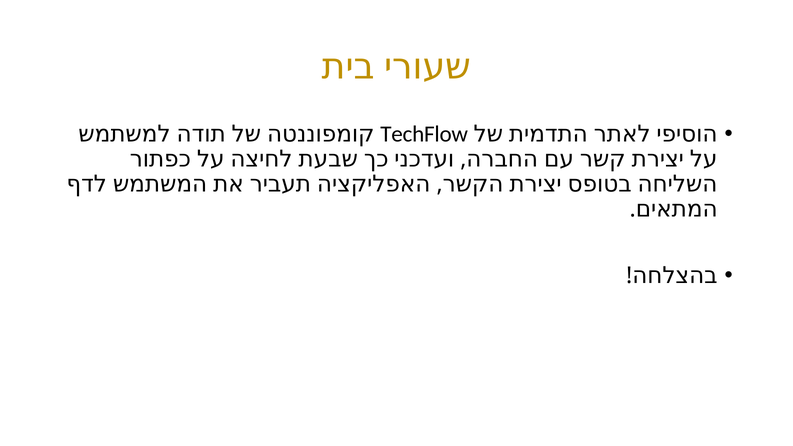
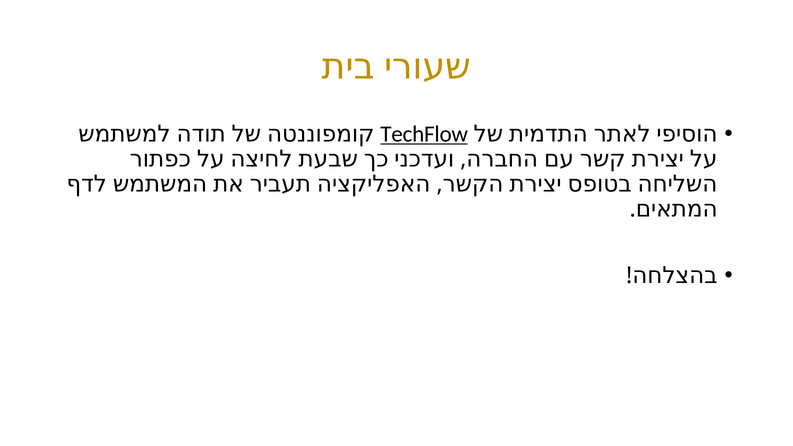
TechFlow underline: none -> present (424, 134)
